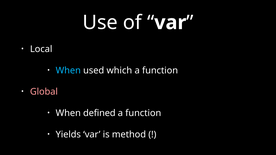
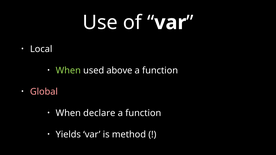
When colour: light blue -> light green (68, 71)
which: which -> above (119, 71)
defined: defined -> declare (99, 113)
